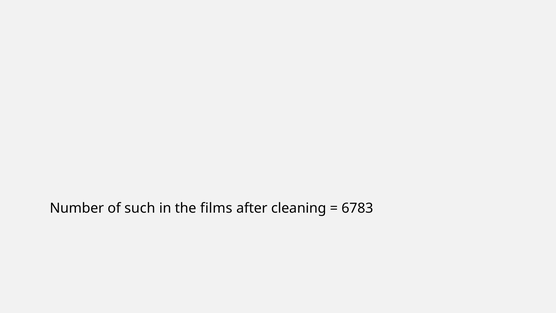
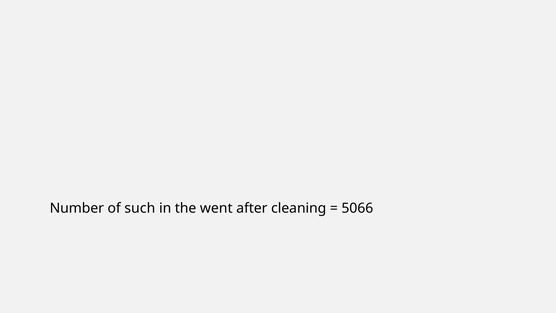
films: films -> went (216, 208)
6783: 6783 -> 5066 (357, 208)
